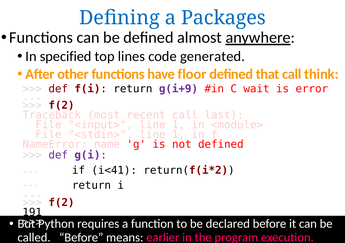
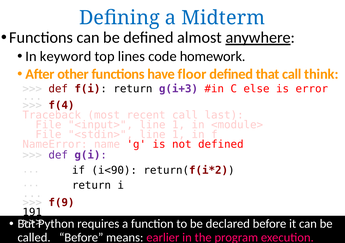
Packages: Packages -> Midterm (223, 18)
specified: specified -> keyword (66, 56)
generated: generated -> homework (213, 56)
g(i+9: g(i+9 -> g(i+3 (178, 89)
wait: wait -> else (256, 89)
f(2: f(2 -> f(4 (61, 105)
i<41: i<41 -> i<90 (114, 171)
f(2: f(2 -> f(9 (61, 203)
